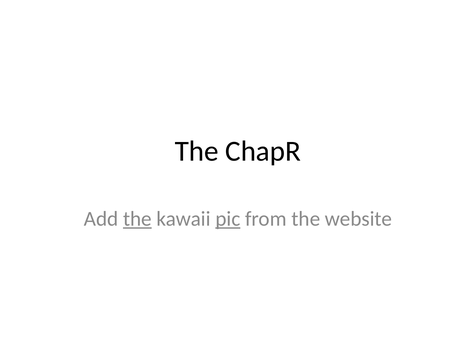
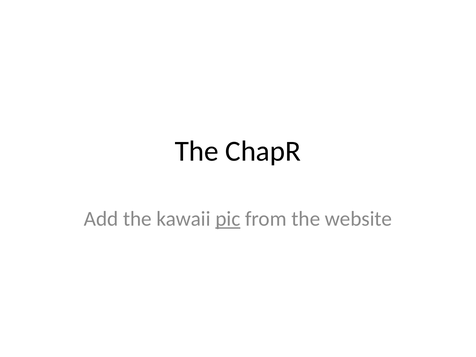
the underline: present -> none (137, 219)
